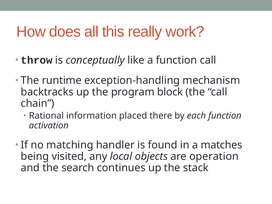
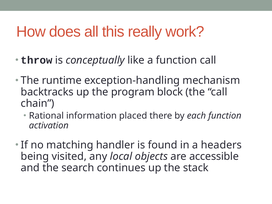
matches: matches -> headers (221, 145)
operation: operation -> accessible (214, 156)
